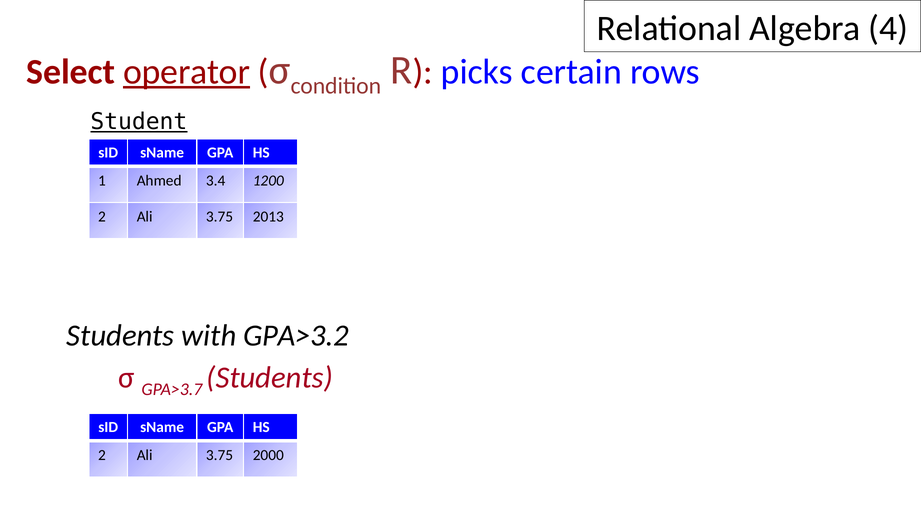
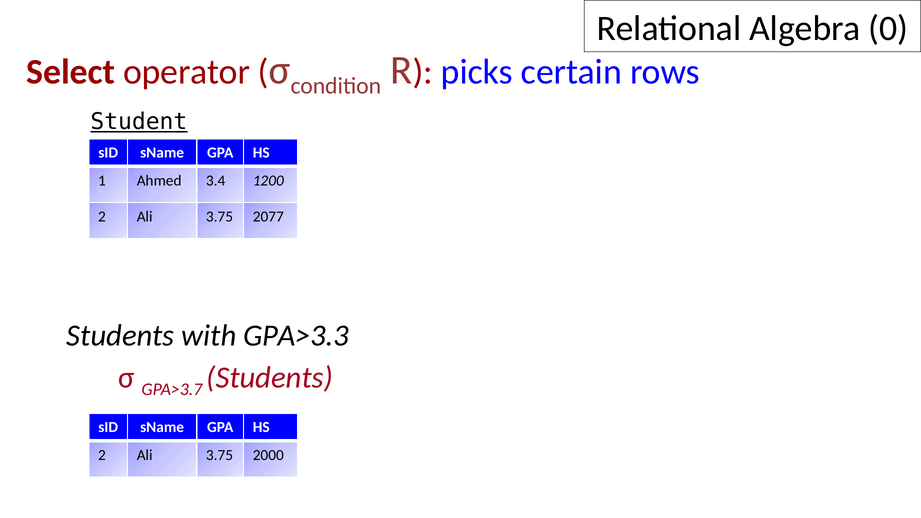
4: 4 -> 0 (888, 28)
operator underline: present -> none (187, 72)
2013: 2013 -> 2077 (268, 217)
GPA>3.2: GPA>3.2 -> GPA>3.3 (296, 336)
